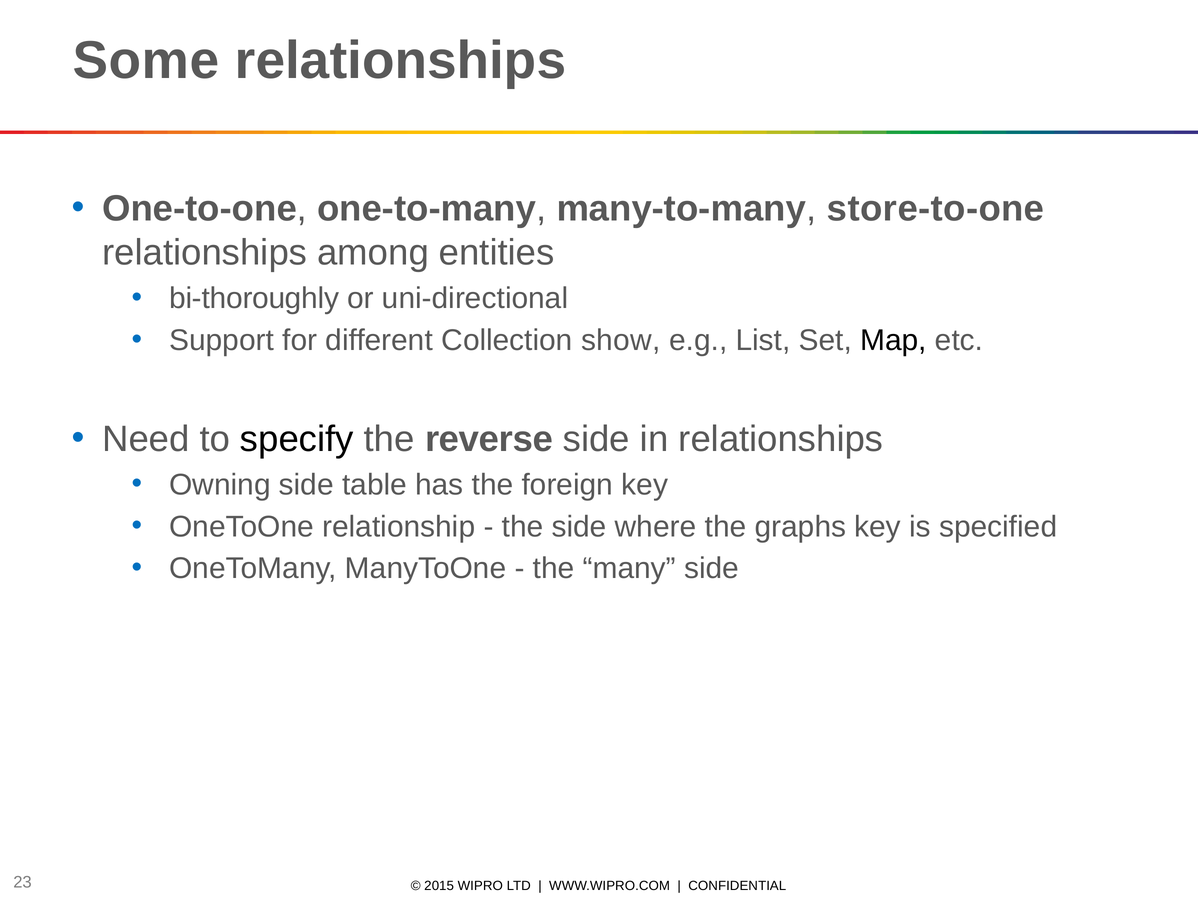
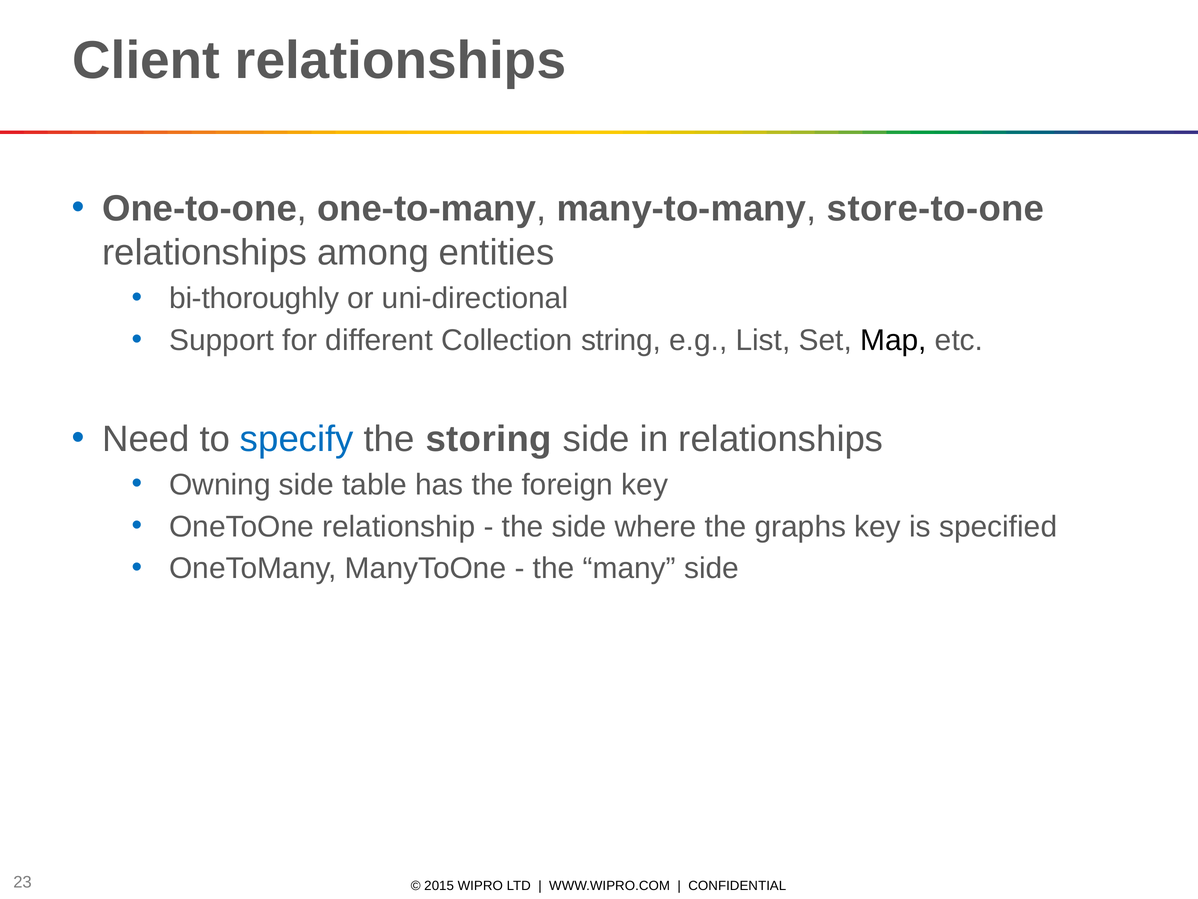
Some: Some -> Client (146, 61)
show: show -> string (621, 340)
specify colour: black -> blue (297, 439)
reverse: reverse -> storing (489, 439)
